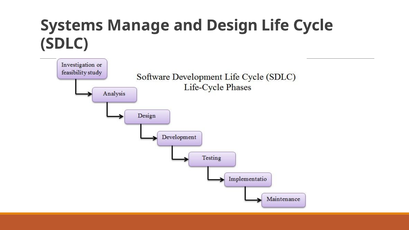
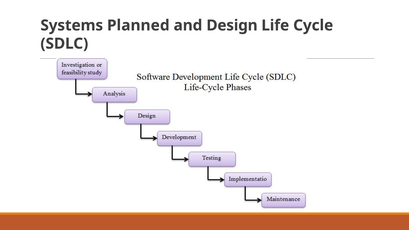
Manage: Manage -> Planned (138, 25)
